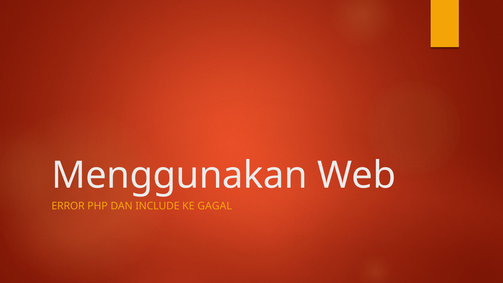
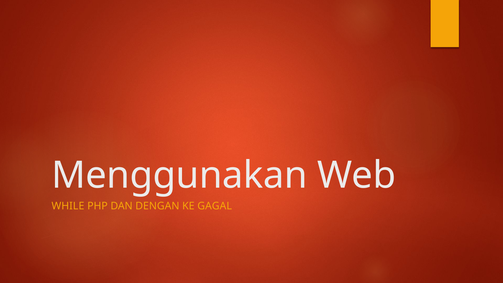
ERROR: ERROR -> WHILE (68, 206)
INCLUDE: INCLUDE -> DENGAN (157, 206)
